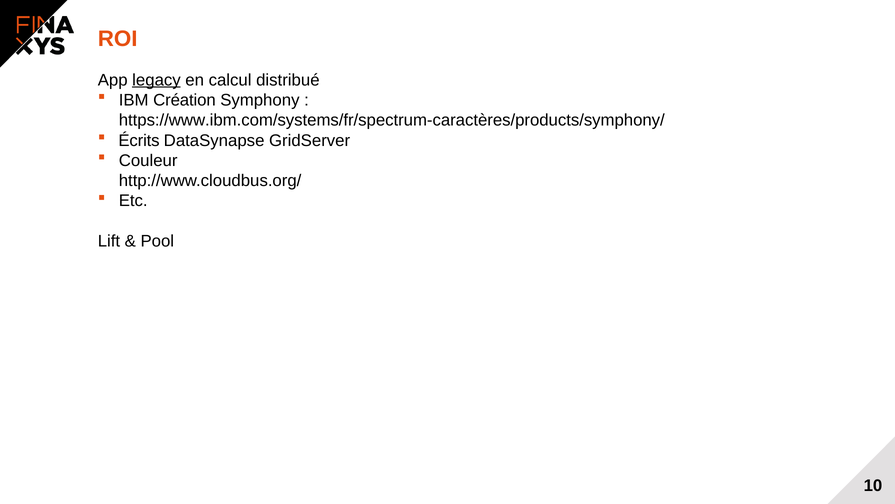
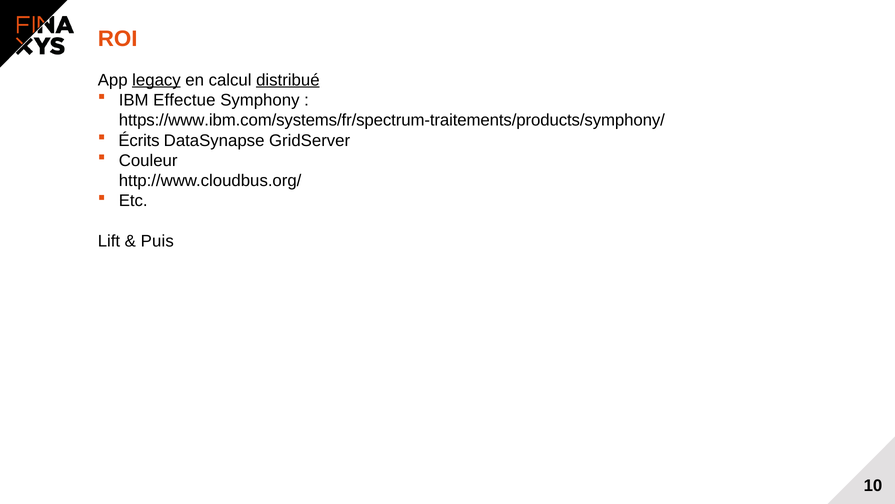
distribué underline: none -> present (288, 80)
Création: Création -> Effectue (184, 100)
https://www.ibm.com/systems/fr/spectrum-caractères/products/symphony/: https://www.ibm.com/systems/fr/spectrum-caractères/products/symphony/ -> https://www.ibm.com/systems/fr/spectrum-traitements/products/symphony/ (392, 120)
Pool: Pool -> Puis (157, 241)
